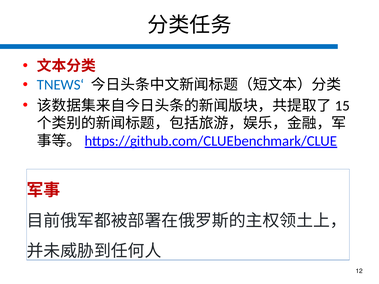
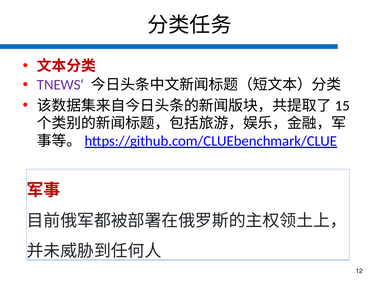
TNEWS‘ colour: blue -> purple (61, 85)
